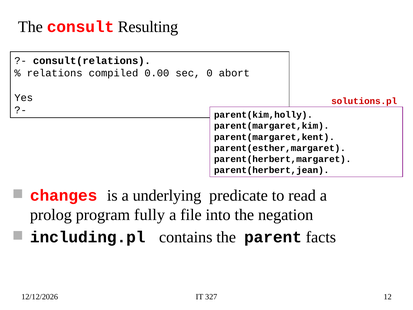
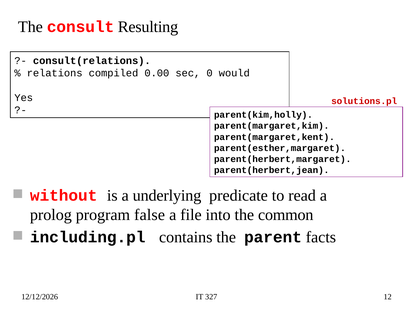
abort: abort -> would (234, 73)
changes: changes -> without (64, 195)
fully: fully -> false (150, 215)
negation: negation -> common (286, 215)
